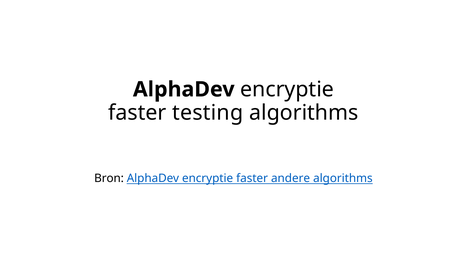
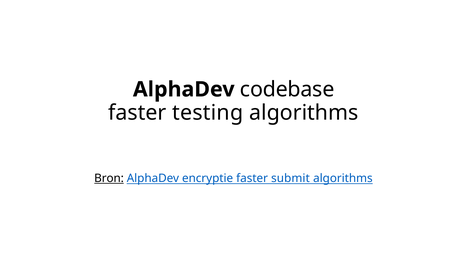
encryptie: encryptie -> codebase (287, 89)
Bron underline: none -> present (109, 178)
andere: andere -> submit (290, 178)
